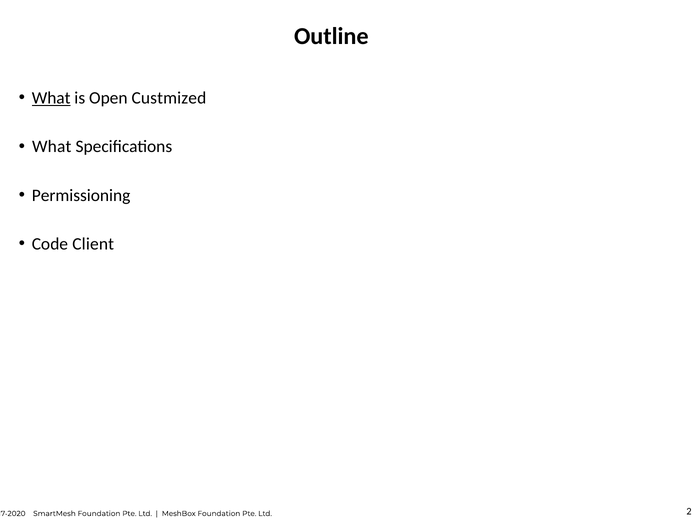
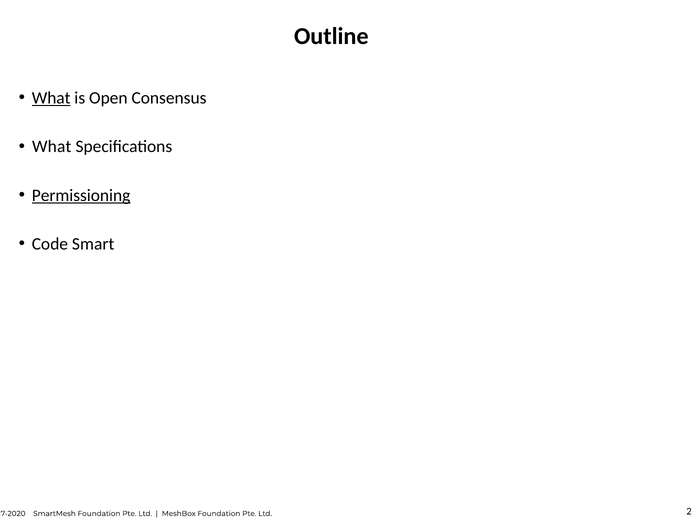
Custmized: Custmized -> Consensus (169, 98)
Permissioning underline: none -> present (81, 195)
Client: Client -> Smart (93, 244)
